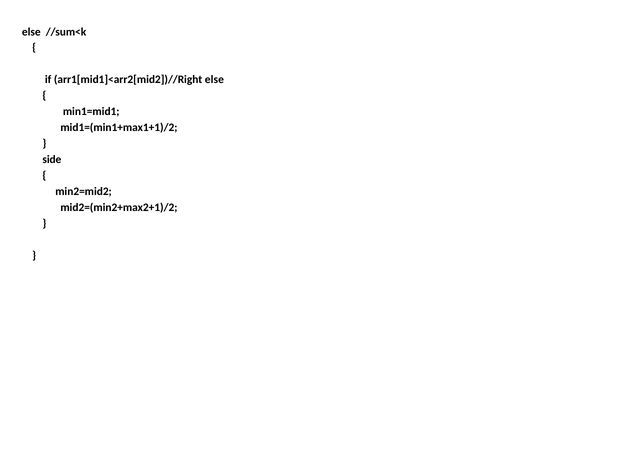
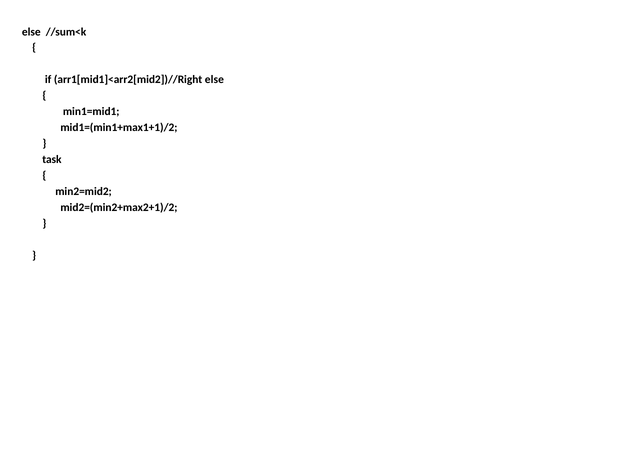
side: side -> task (52, 160)
